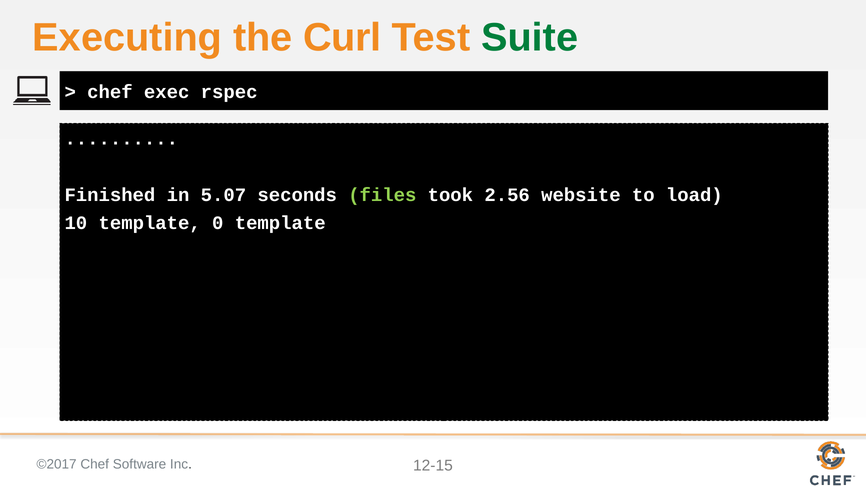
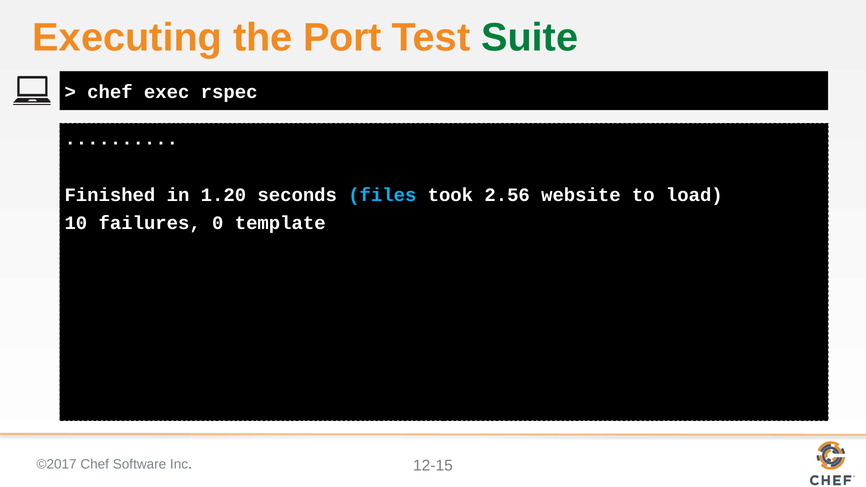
Curl: Curl -> Port (342, 37)
5.07: 5.07 -> 1.20 (223, 195)
files colour: light green -> light blue (382, 195)
10 template: template -> failures (150, 223)
